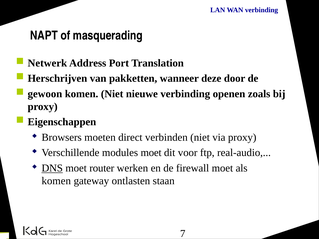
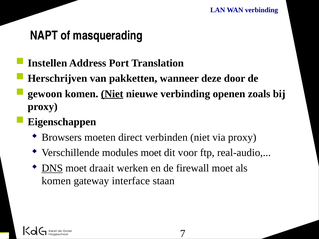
Netwerk: Netwerk -> Instellen (47, 63)
Niet underline: none -> present (112, 94)
router: router -> draait (102, 168)
ontlasten: ontlasten -> interface (131, 181)
